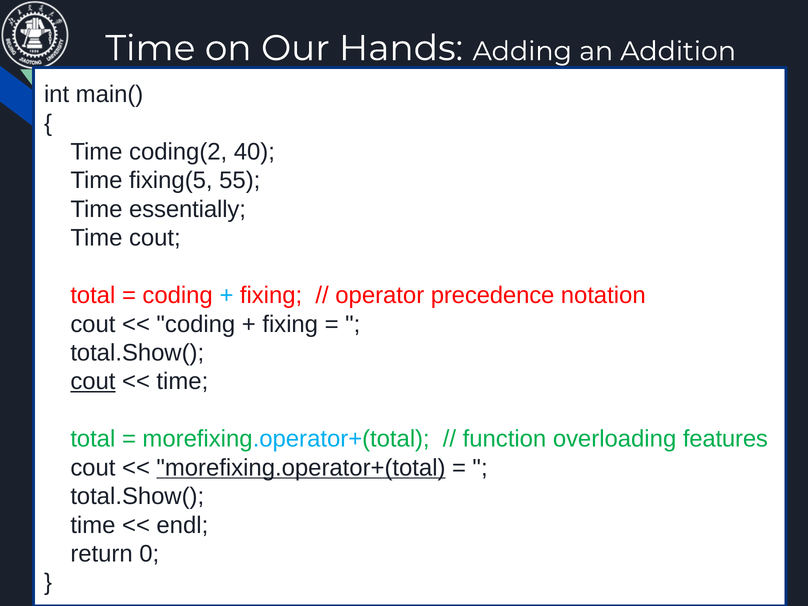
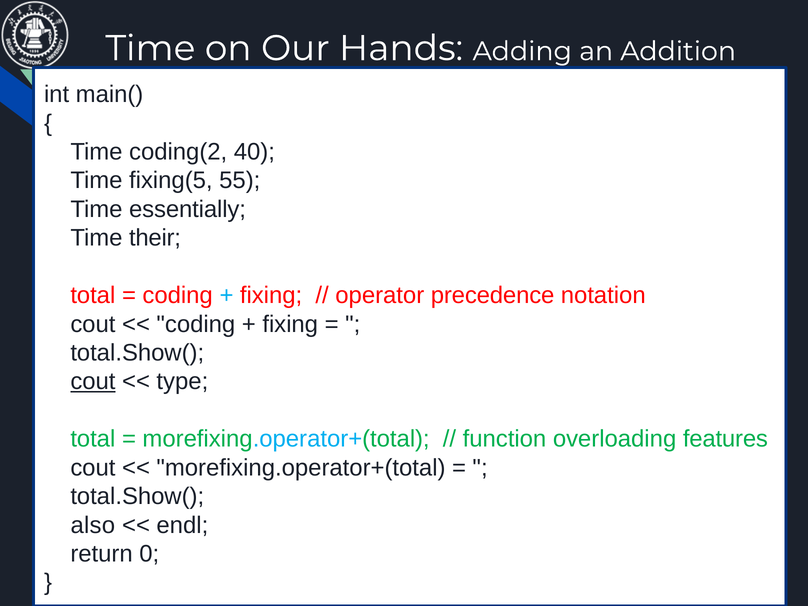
Time cout: cout -> their (155, 238)
time: time -> type (182, 382)
morefixing.operator+(total underline: present -> none (301, 468)
time: time -> also (93, 525)
